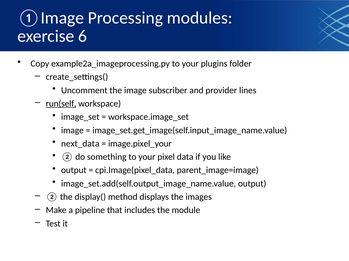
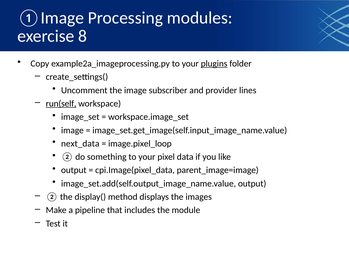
6: 6 -> 8 (83, 36)
plugins underline: none -> present (214, 64)
image.pixel_your: image.pixel_your -> image.pixel_loop (140, 144)
